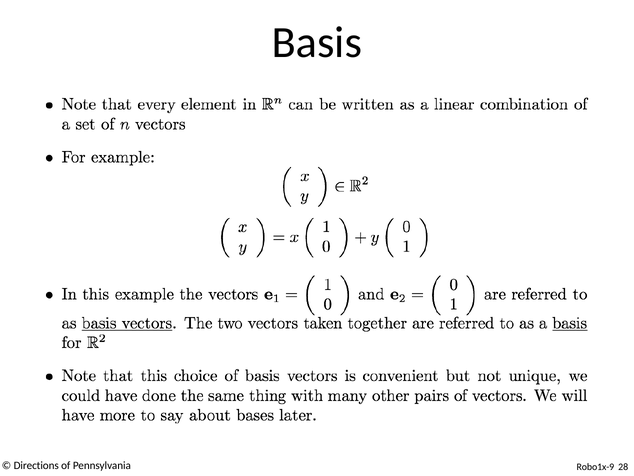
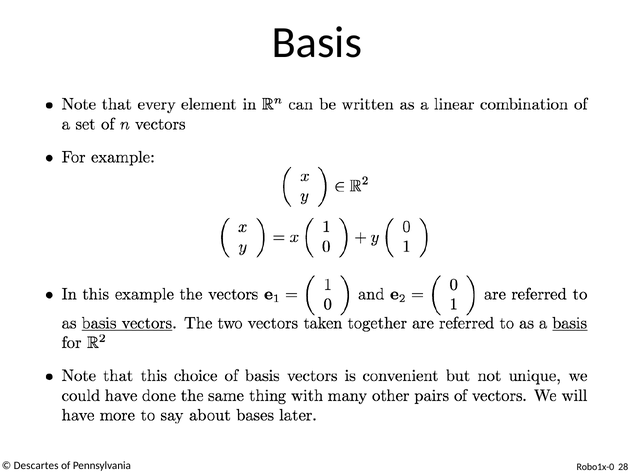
Directions: Directions -> Descartes (36, 465)
Robo1x-9: Robo1x-9 -> Robo1x-0 (595, 466)
